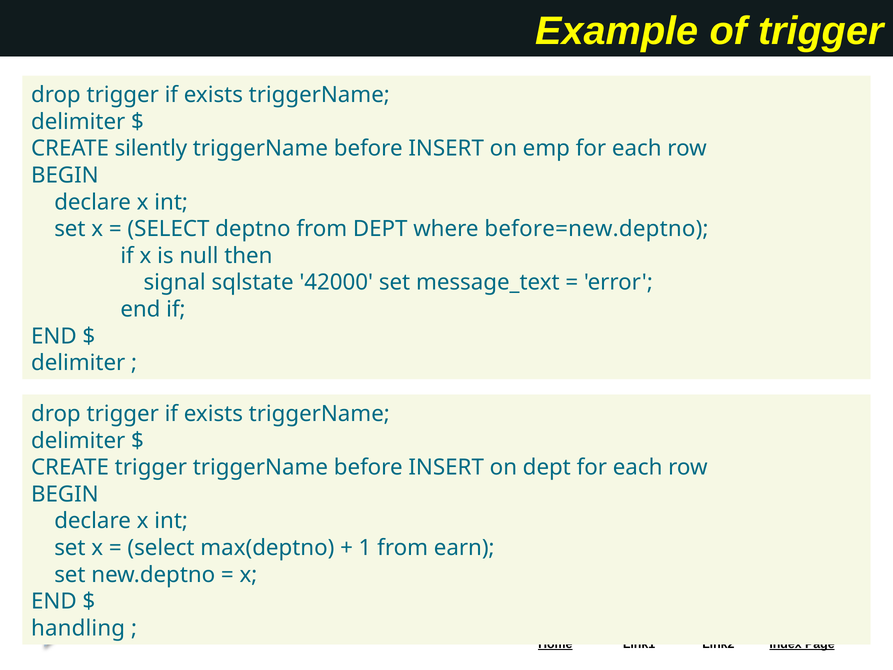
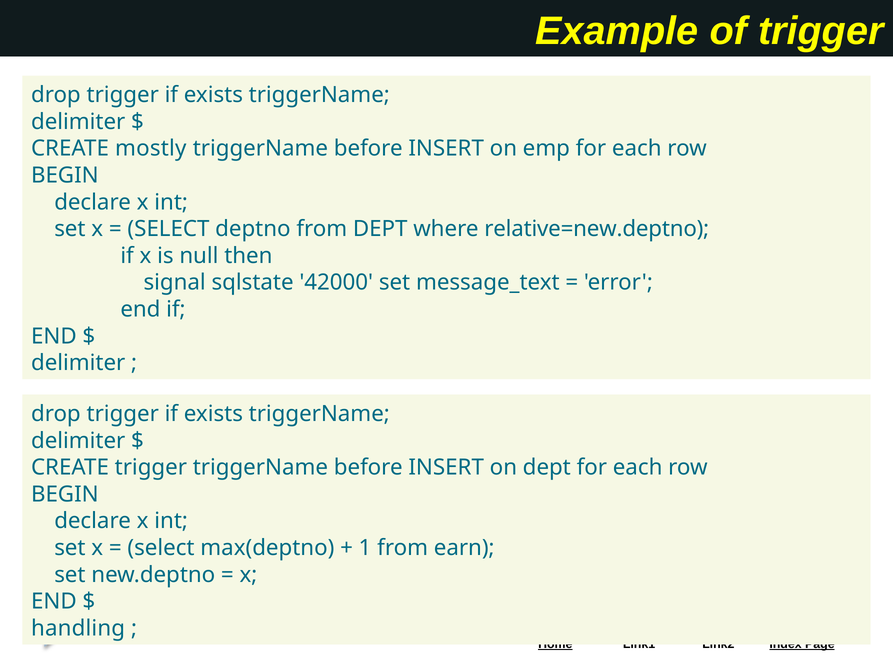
silently: silently -> mostly (151, 149)
before=new.deptno: before=new.deptno -> relative=new.deptno (597, 229)
